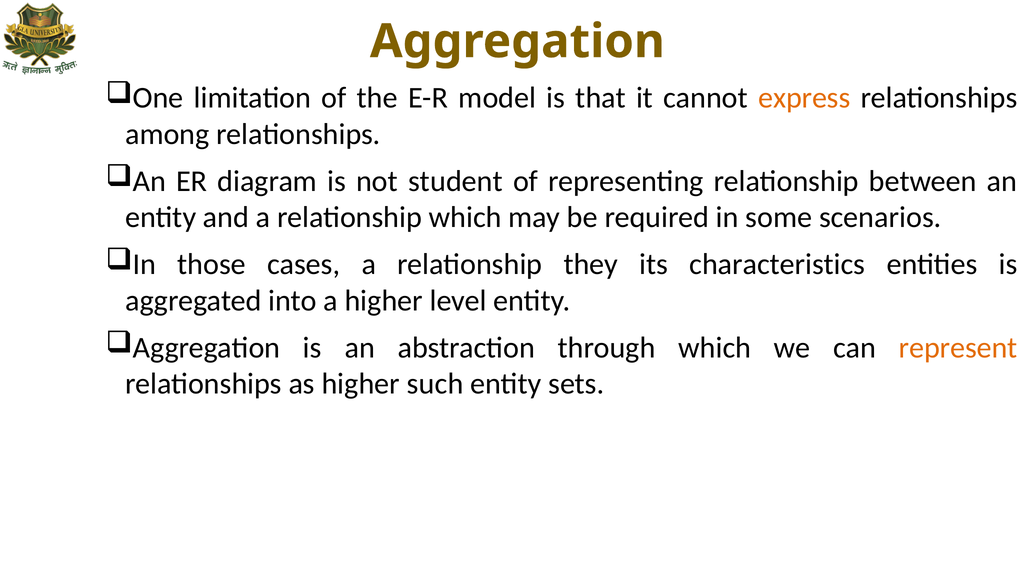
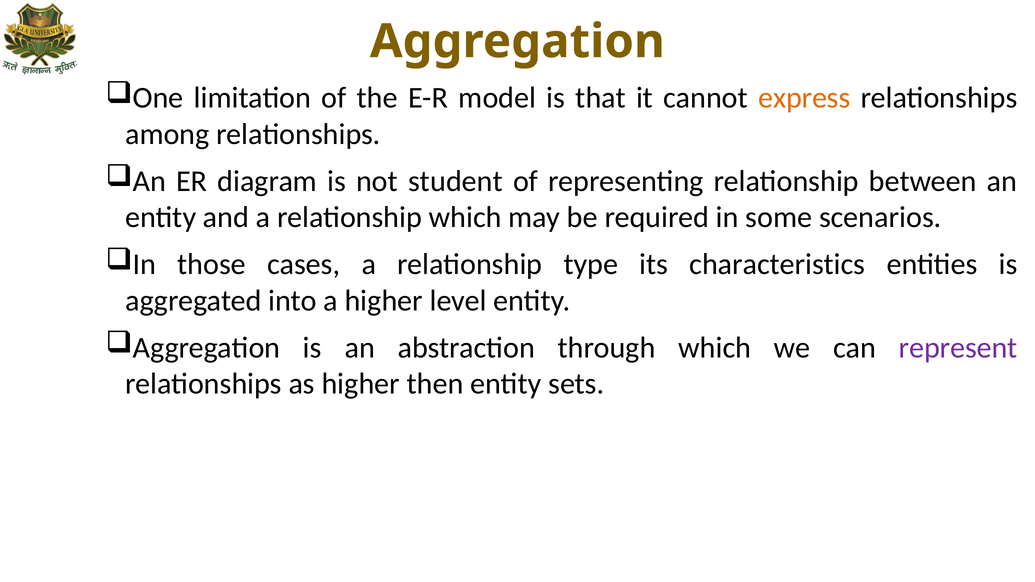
they: they -> type (591, 265)
represent colour: orange -> purple (958, 348)
such: such -> then (435, 384)
